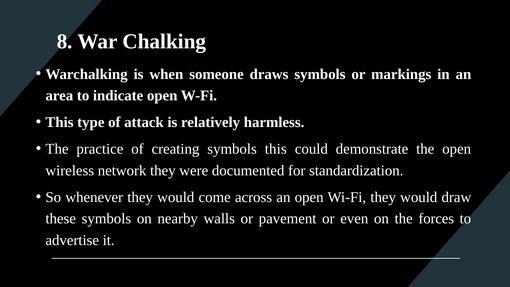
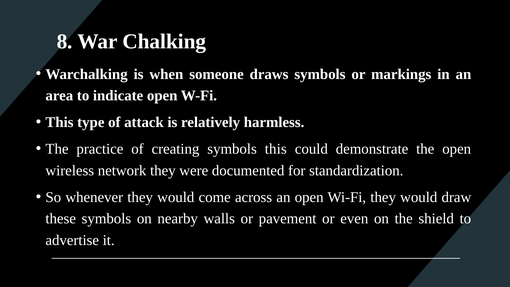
forces: forces -> shield (436, 219)
